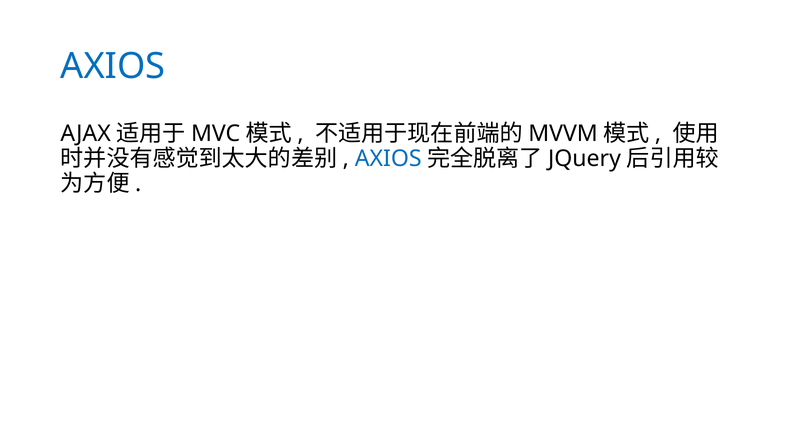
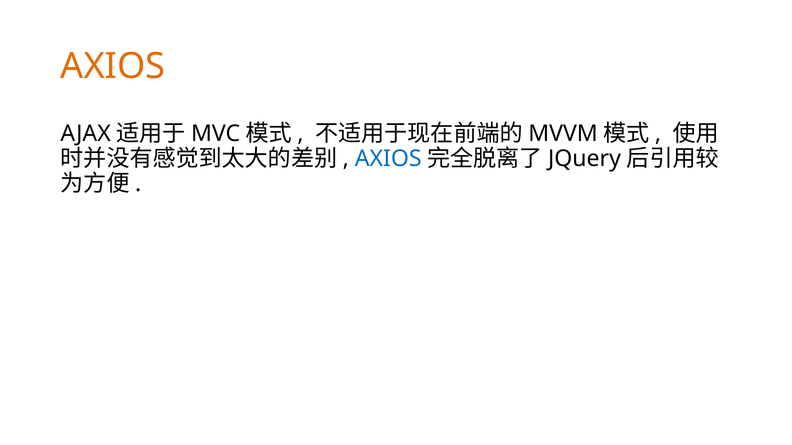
AXIOS colour: blue -> orange (113, 67)
